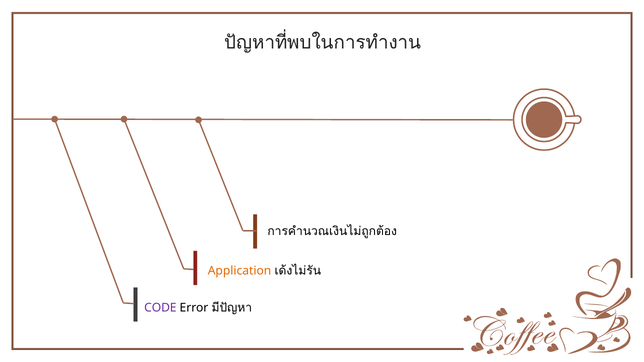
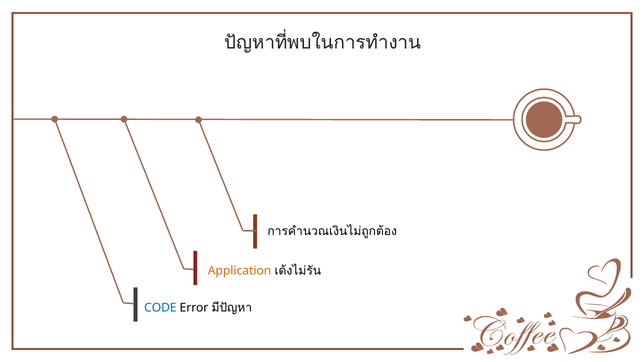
CODE colour: purple -> blue (160, 308)
